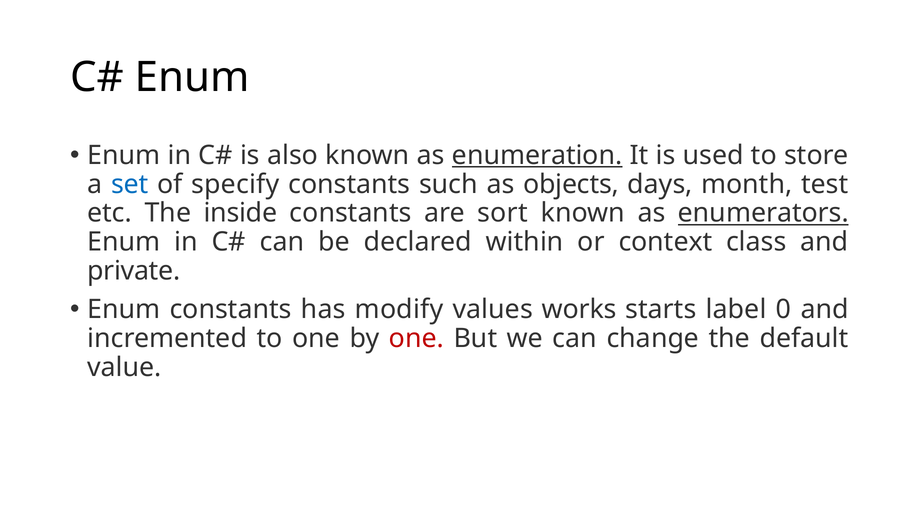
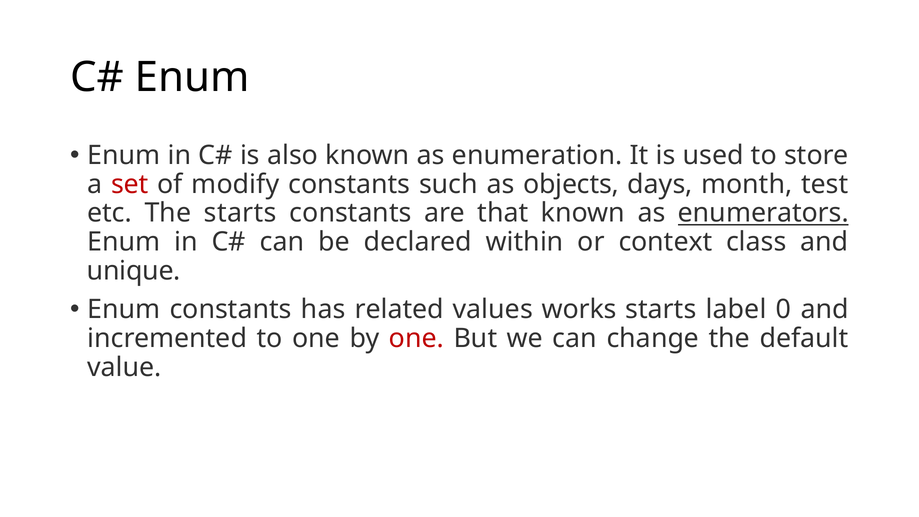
enumeration underline: present -> none (537, 155)
set colour: blue -> red (130, 184)
specify: specify -> modify (235, 184)
The inside: inside -> starts (240, 213)
sort: sort -> that (503, 213)
private: private -> unique (134, 271)
modify: modify -> related (399, 309)
